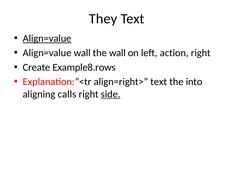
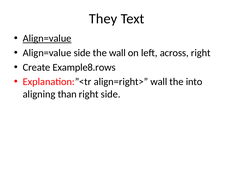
Align=value wall: wall -> side (82, 53)
action: action -> across (174, 53)
align=right> text: text -> wall (159, 82)
calls: calls -> than (67, 95)
side underline: present -> none (111, 95)
